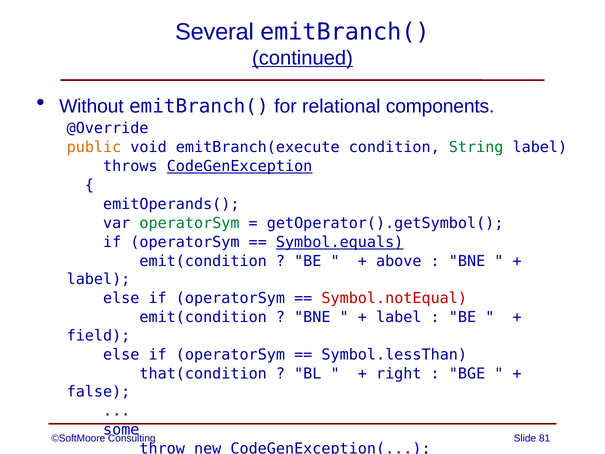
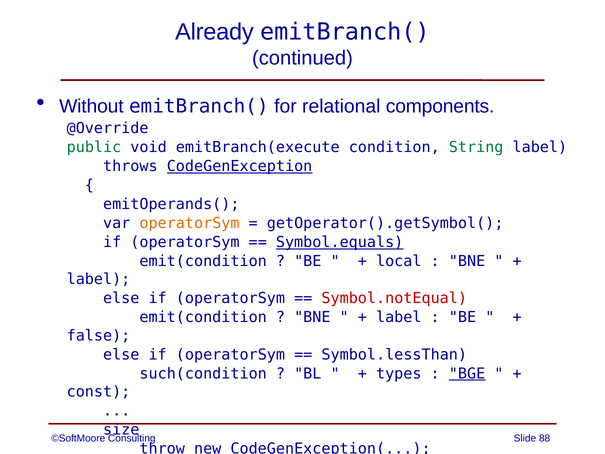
Several: Several -> Already (214, 32)
continued underline: present -> none (302, 58)
public colour: orange -> green (94, 147)
operatorSym colour: green -> orange (190, 223)
above: above -> local (399, 261)
field: field -> false (99, 335)
that(condition: that(condition -> such(condition (203, 373)
right: right -> types (399, 373)
BGE underline: none -> present (467, 373)
false: false -> const (99, 392)
some: some -> size (121, 430)
81: 81 -> 88 (545, 438)
